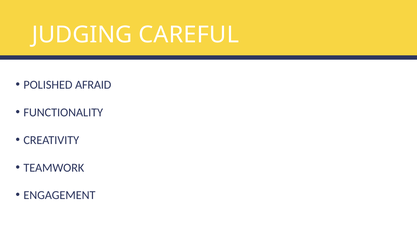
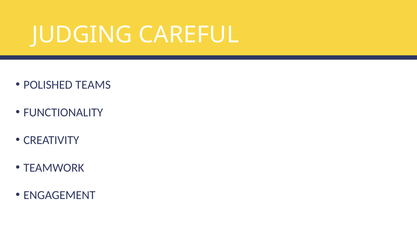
AFRAID: AFRAID -> TEAMS (93, 85)
